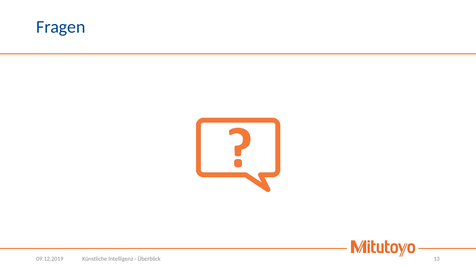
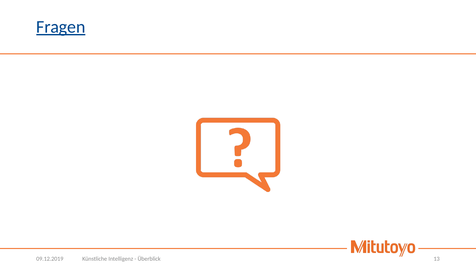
Fragen underline: none -> present (61, 27)
